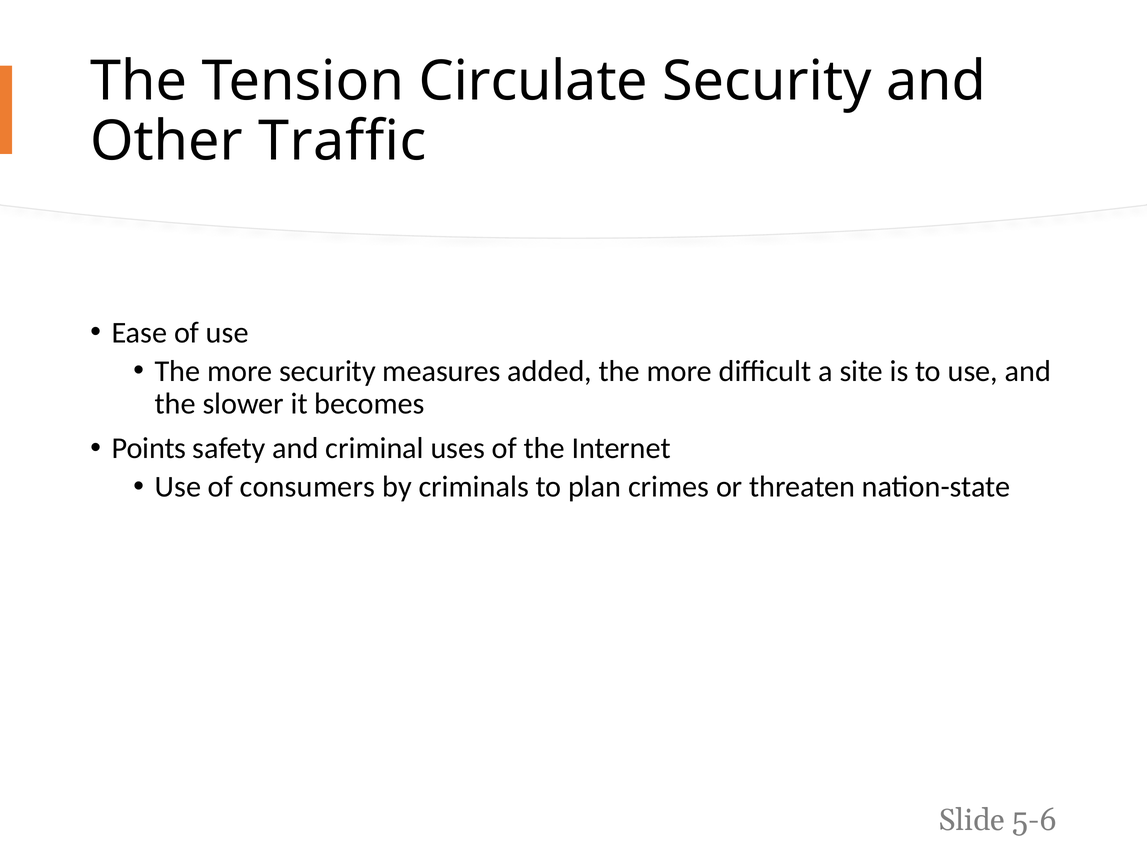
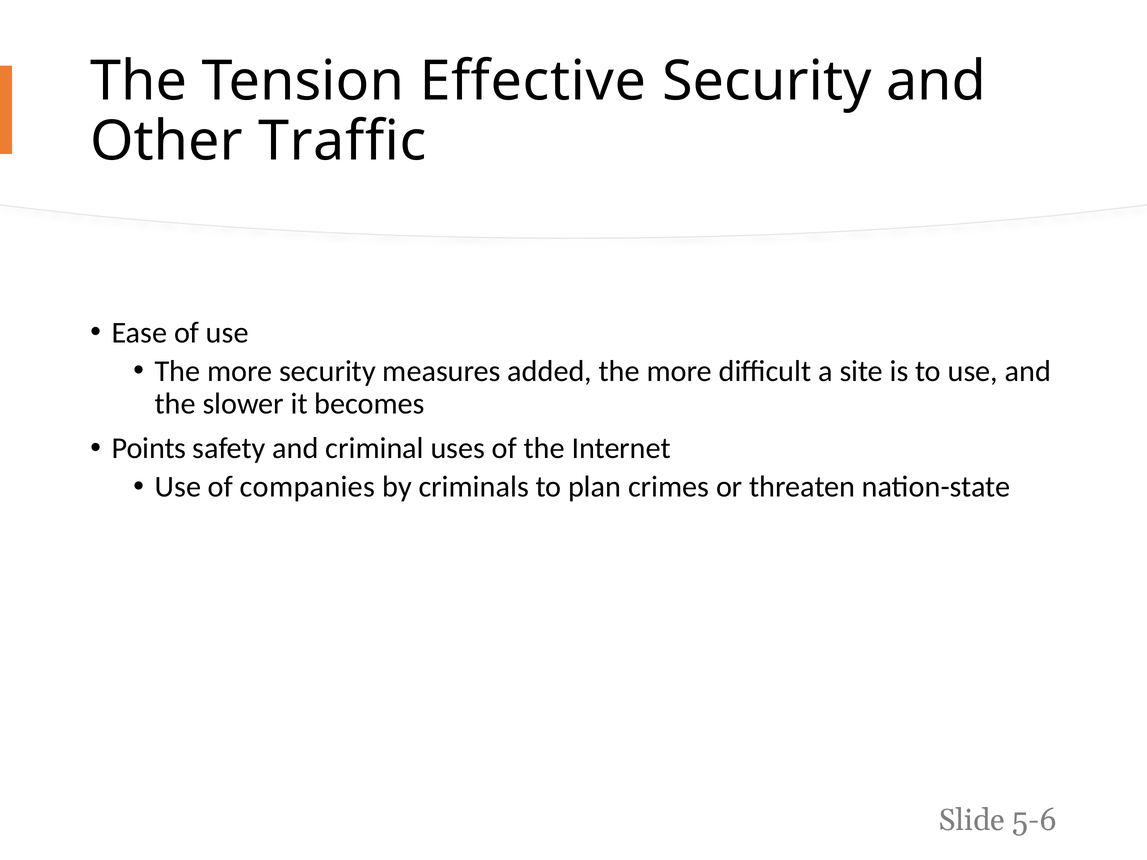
Circulate: Circulate -> Effective (533, 81)
consumers: consumers -> companies (307, 487)
